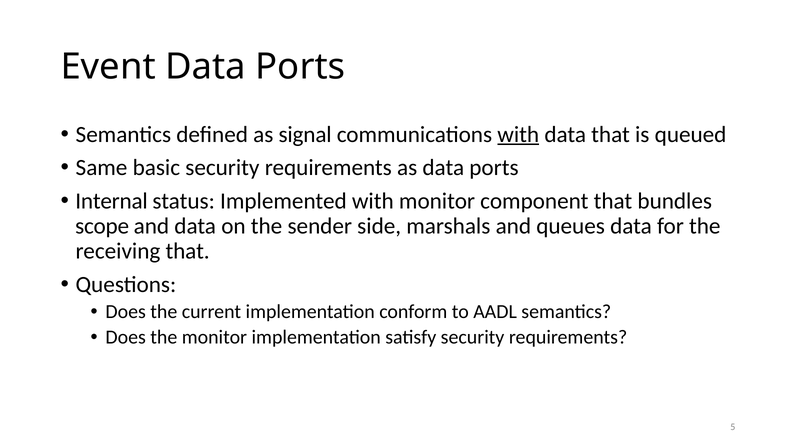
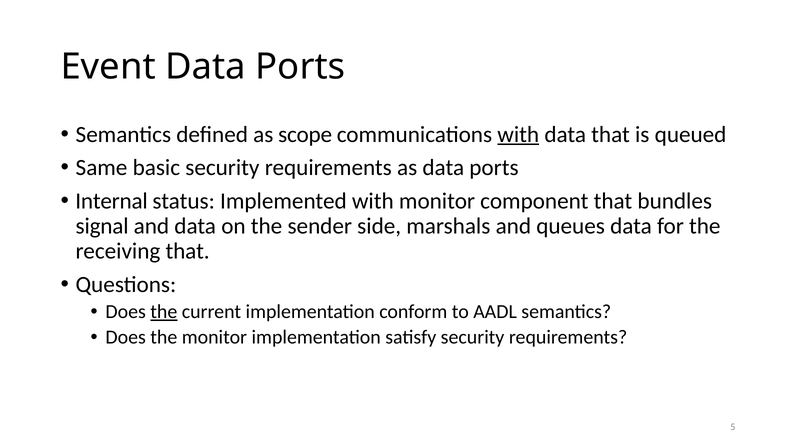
signal: signal -> scope (305, 135)
scope: scope -> signal (102, 226)
the underline: none -> present (164, 312)
